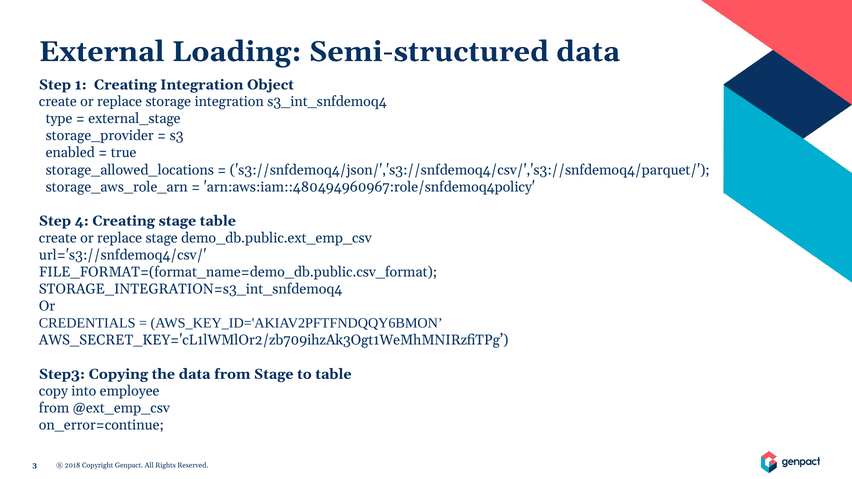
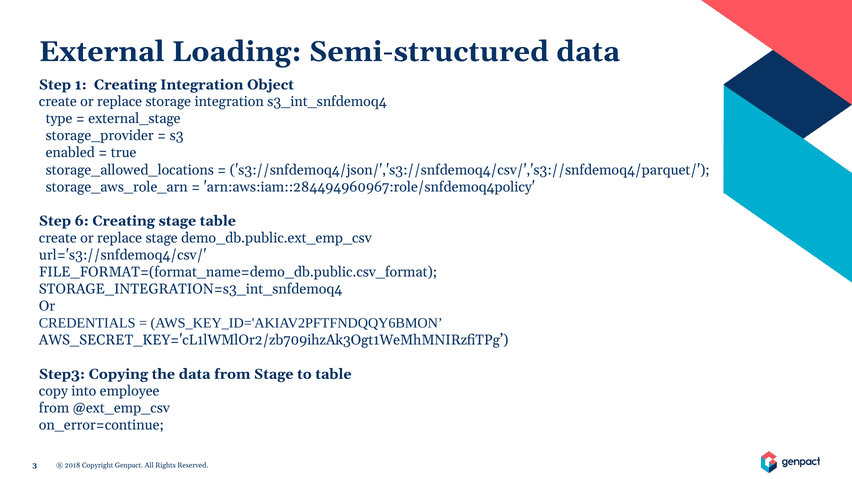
arn:aws:iam::480494960967:role/snfdemoq4policy: arn:aws:iam::480494960967:role/snfdemoq4policy -> arn:aws:iam::284494960967:role/snfdemoq4policy (369, 187)
4: 4 -> 6 (82, 221)
